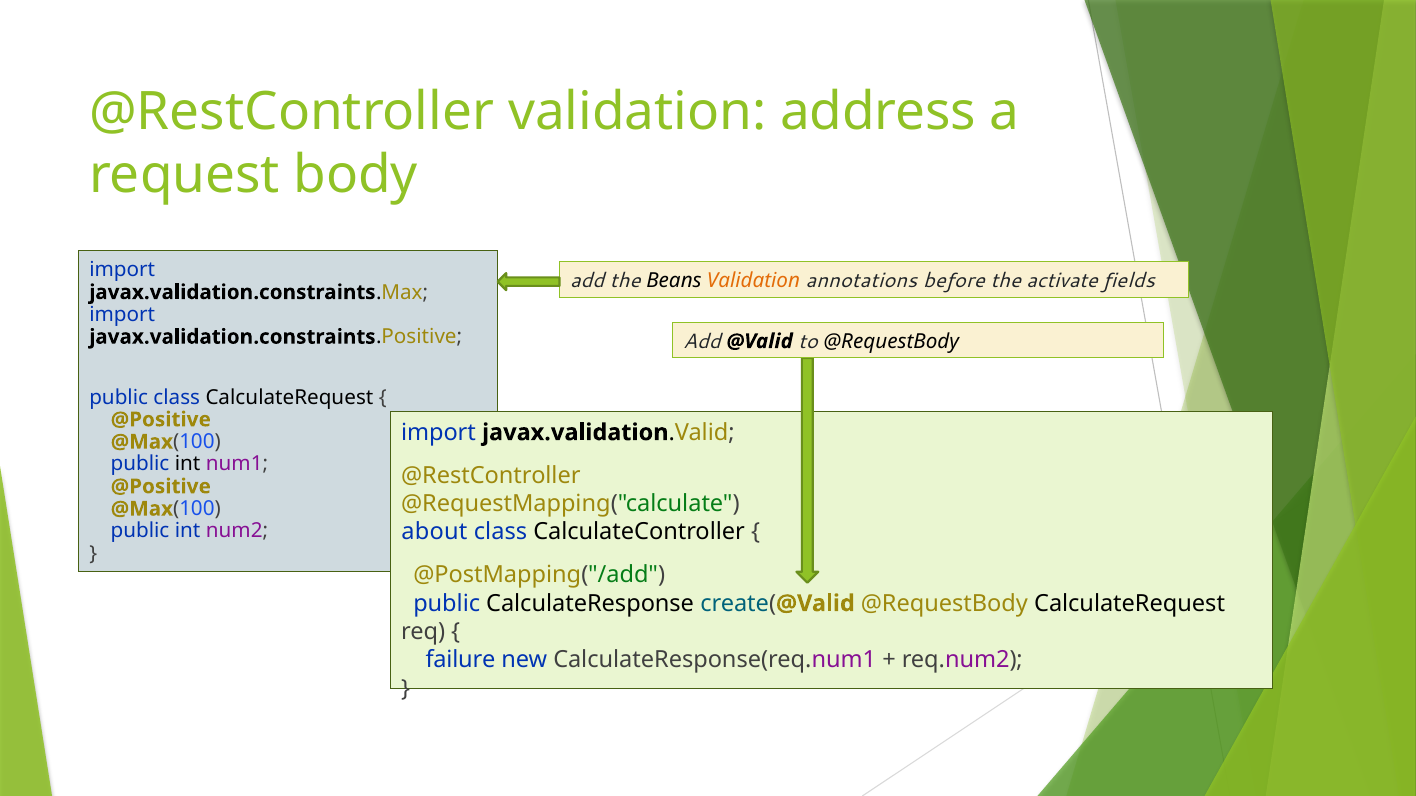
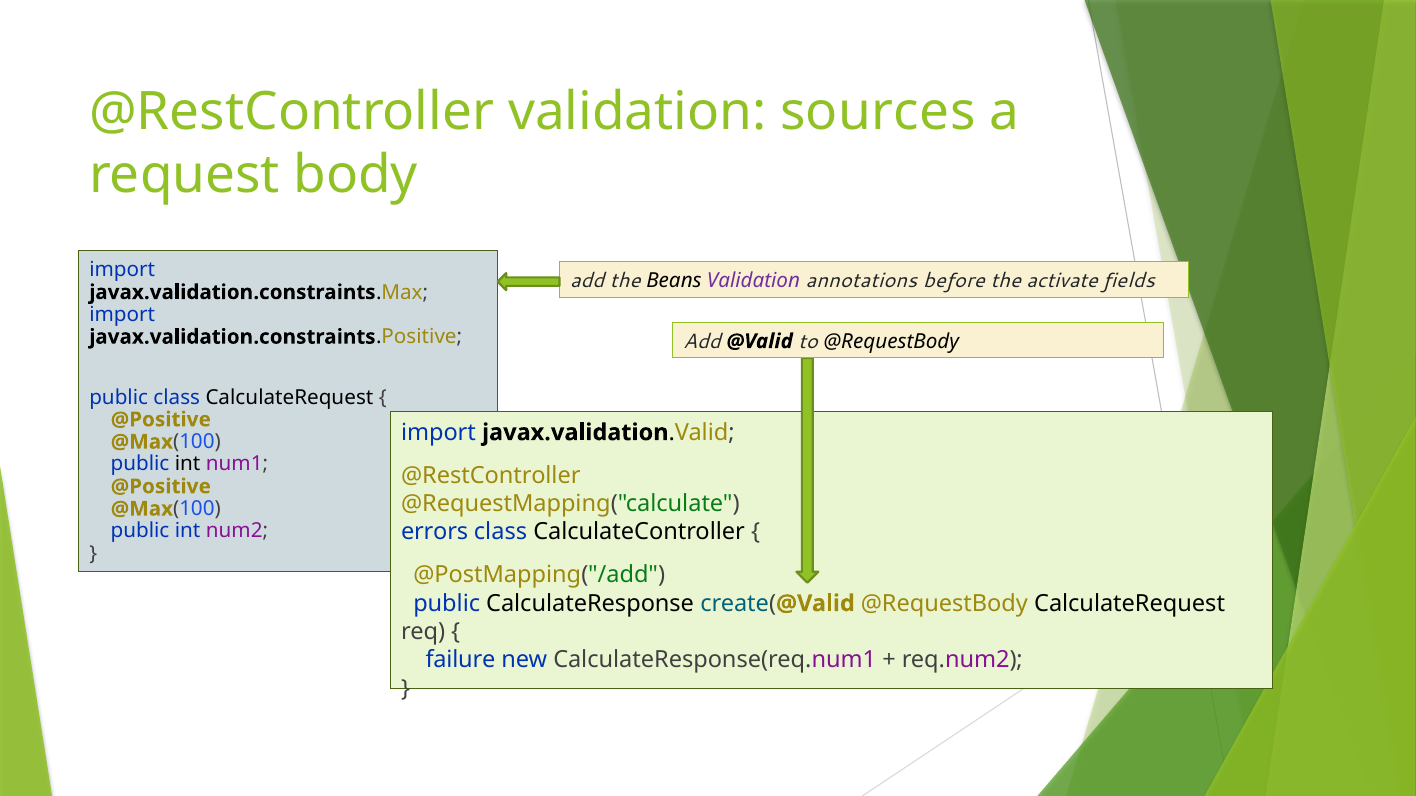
address: address -> sources (878, 112)
Validation colour: orange -> purple (753, 281)
about: about -> errors (435, 532)
